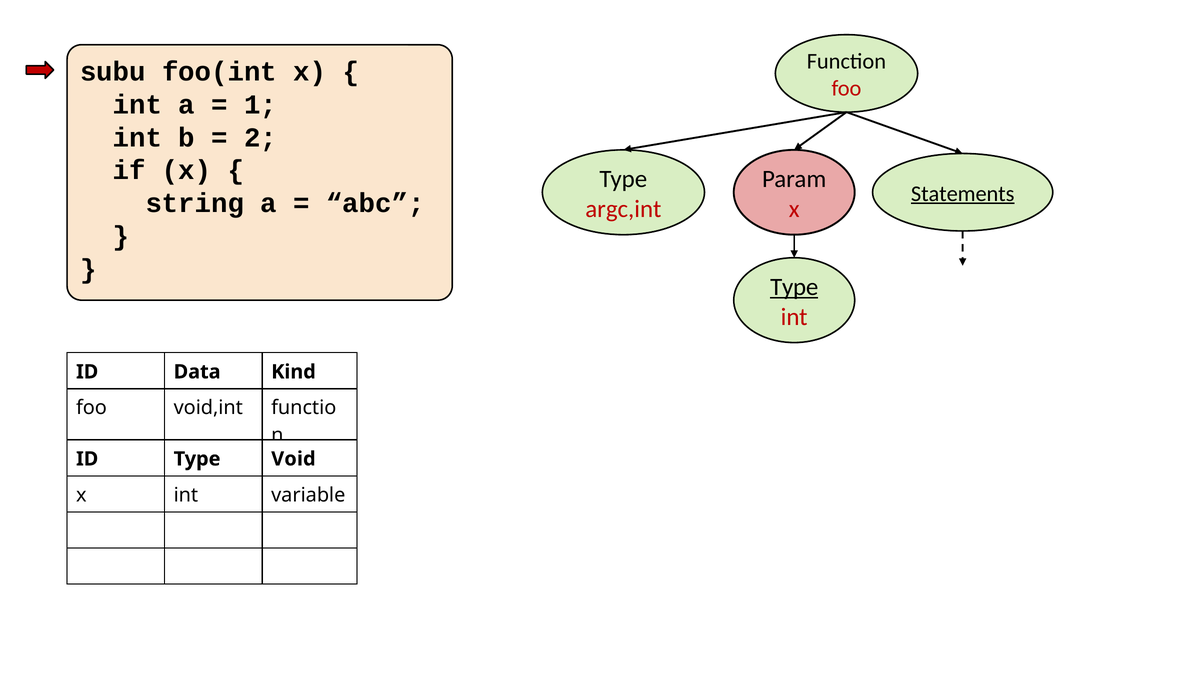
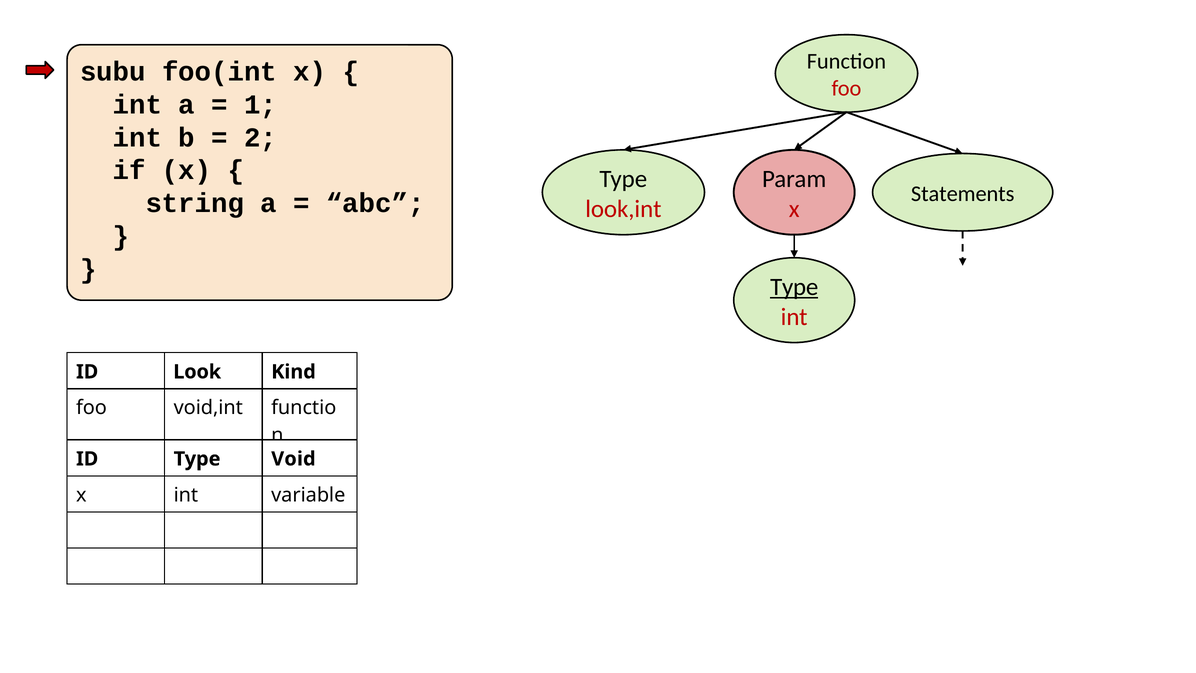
Statements underline: present -> none (963, 194)
argc,int: argc,int -> look,int (623, 209)
Data: Data -> Look (197, 372)
